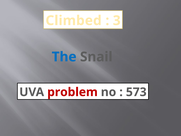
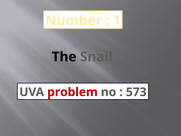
Climbed: Climbed -> Number (74, 21)
3: 3 -> 1 (117, 21)
The colour: blue -> black (64, 57)
